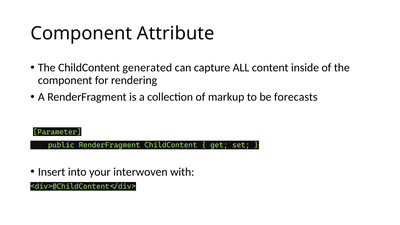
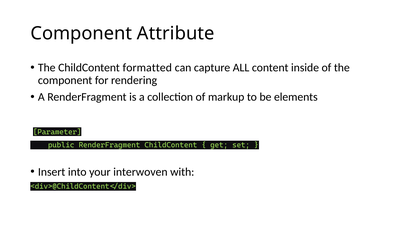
generated: generated -> formatted (147, 68)
forecasts: forecasts -> elements (296, 97)
